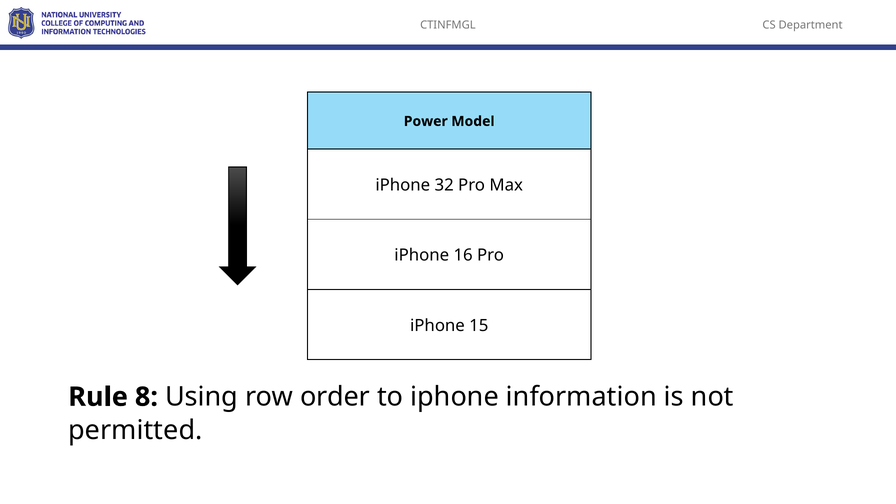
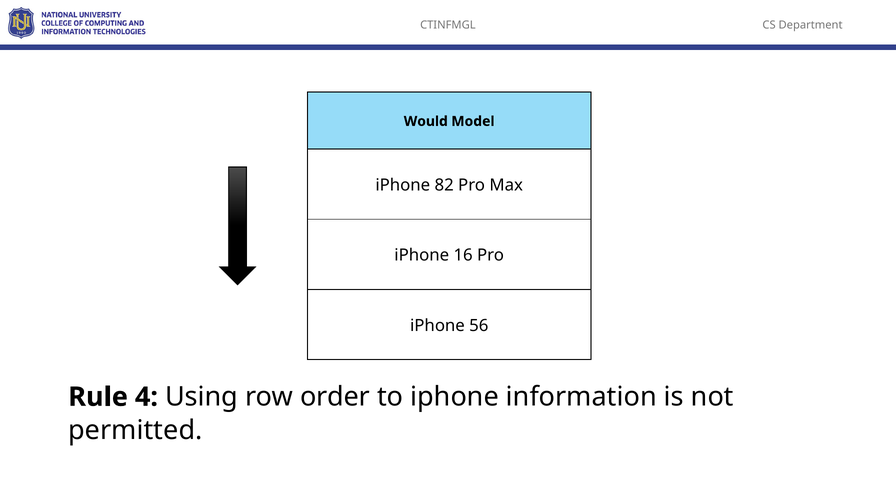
Power: Power -> Would (426, 121)
32: 32 -> 82 (444, 185)
15: 15 -> 56 (479, 325)
8: 8 -> 4 (146, 397)
